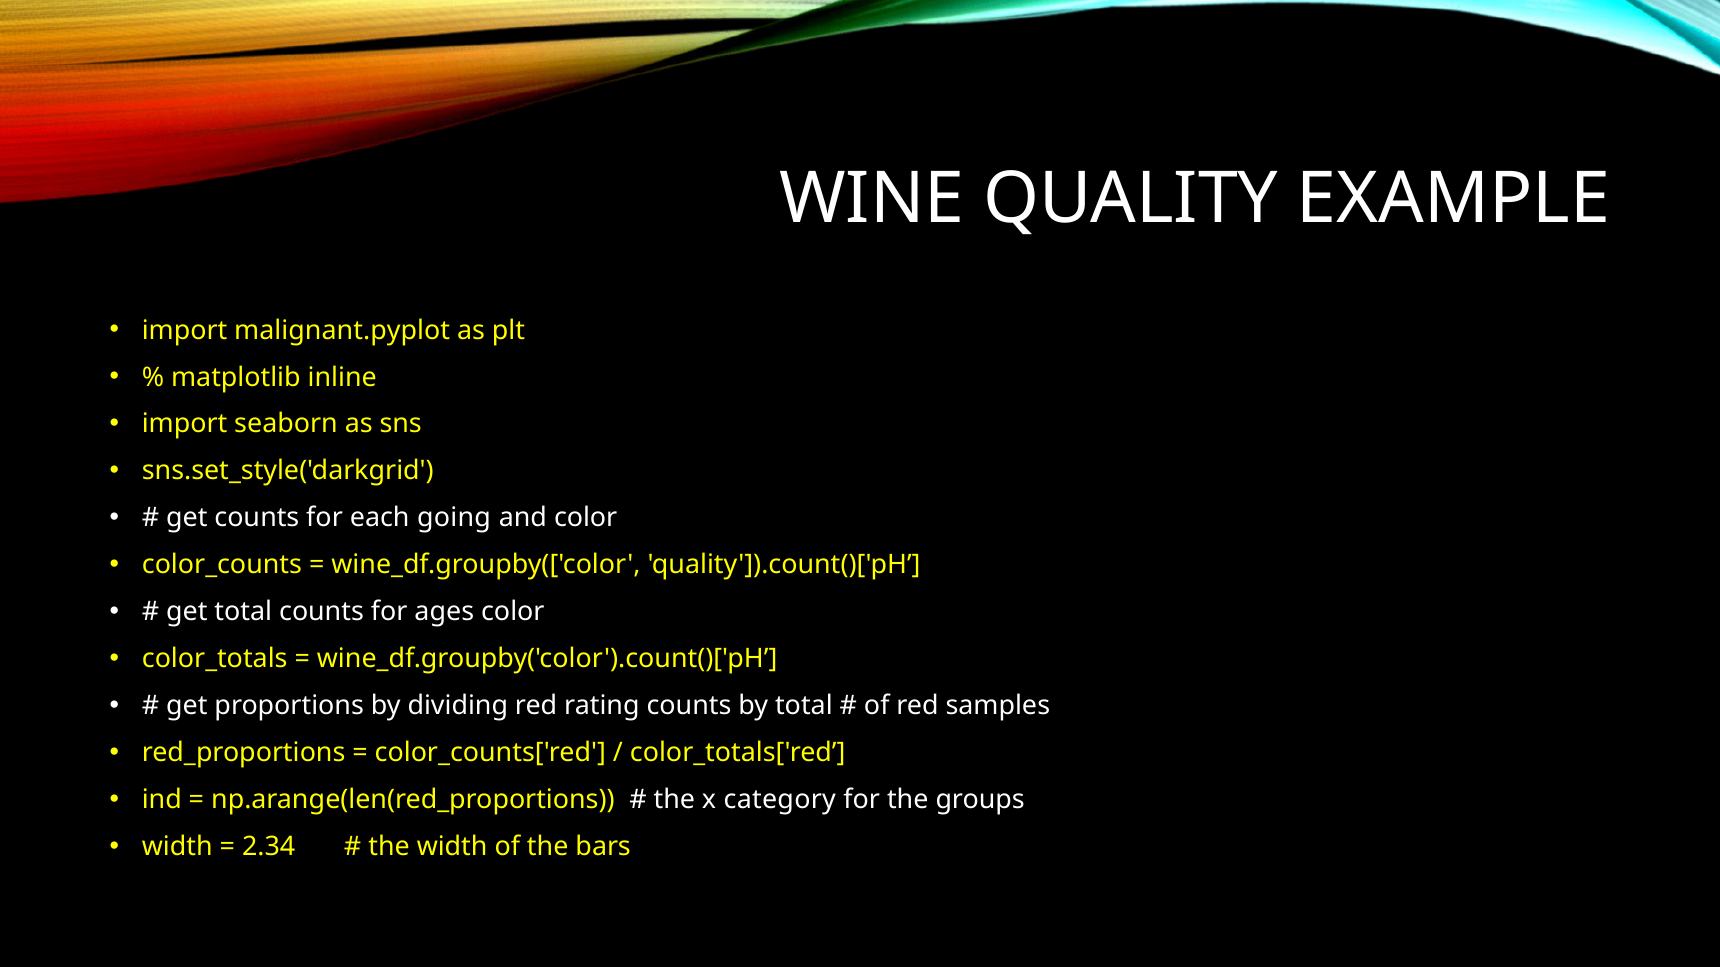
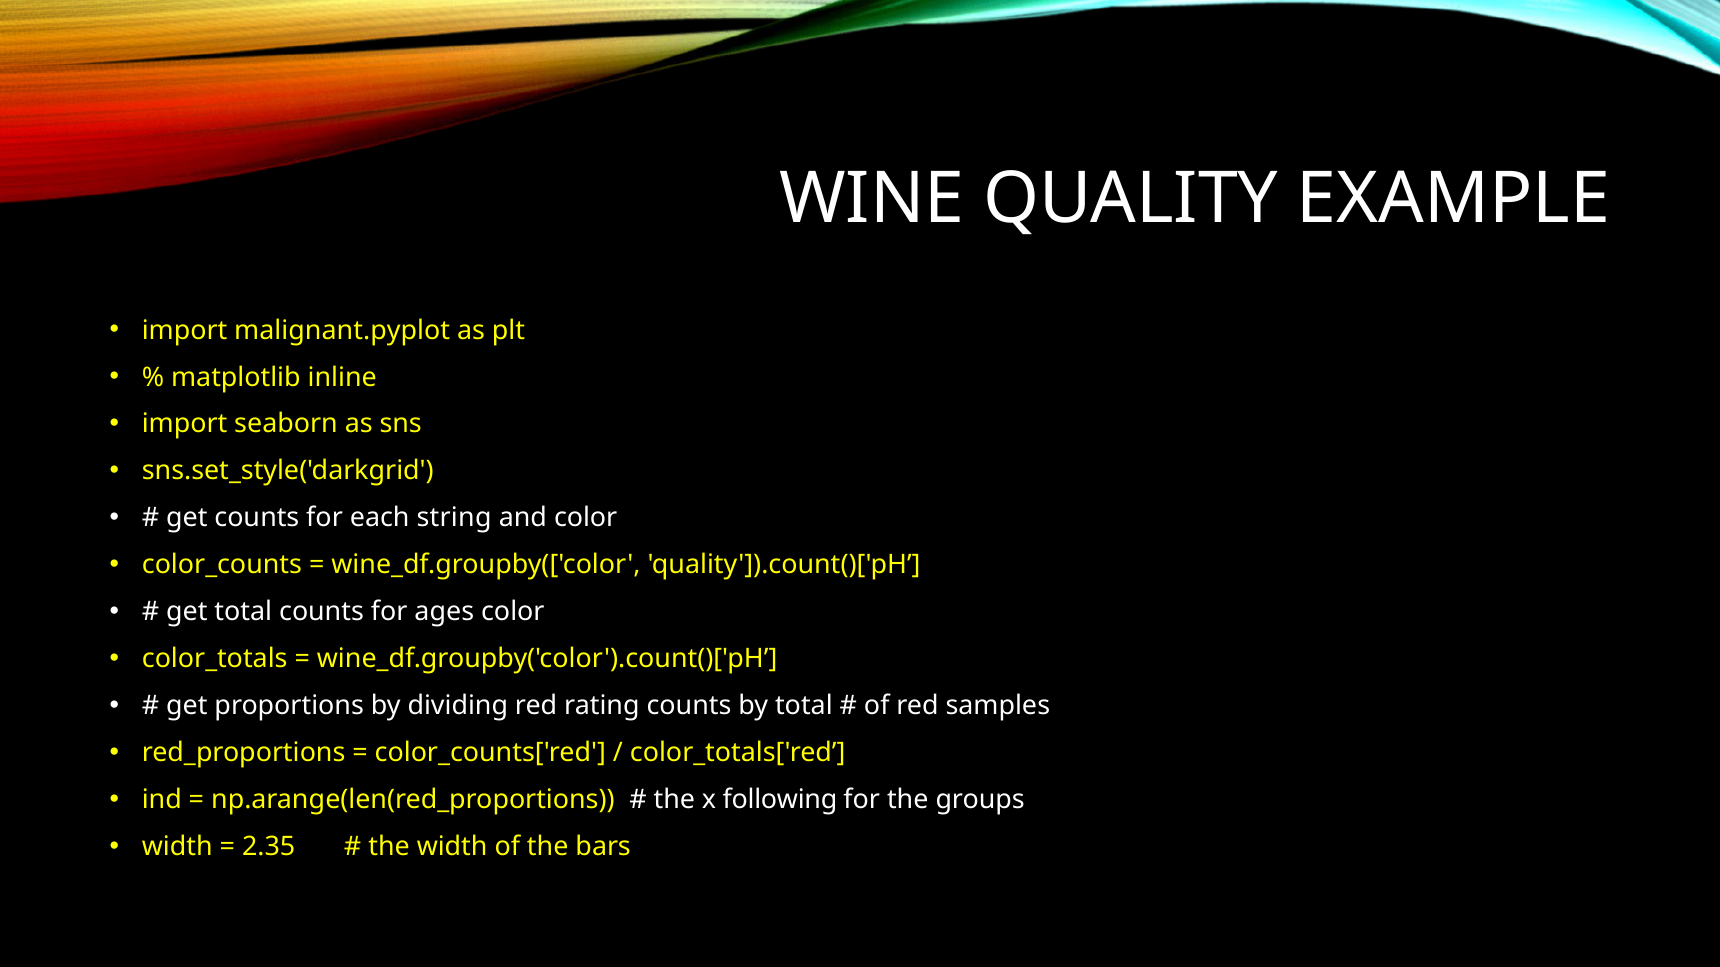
going: going -> string (454, 518)
category: category -> following (780, 800)
2.34: 2.34 -> 2.35 (269, 847)
